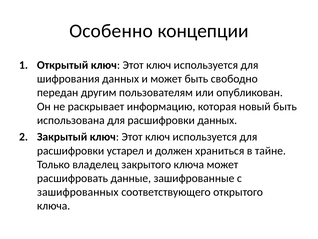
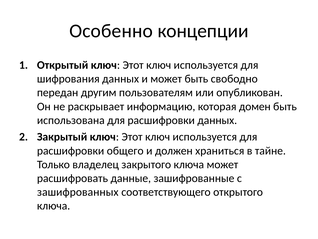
новый: новый -> домен (255, 106)
устарел: устарел -> общего (125, 150)
